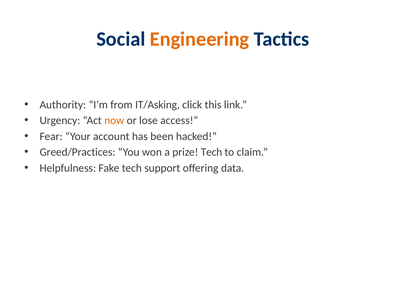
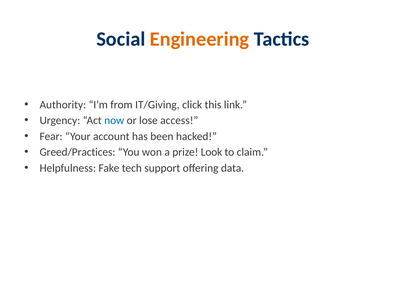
IT/Asking: IT/Asking -> IT/Giving (157, 105)
now colour: orange -> blue (114, 120)
prize Tech: Tech -> Look (212, 152)
